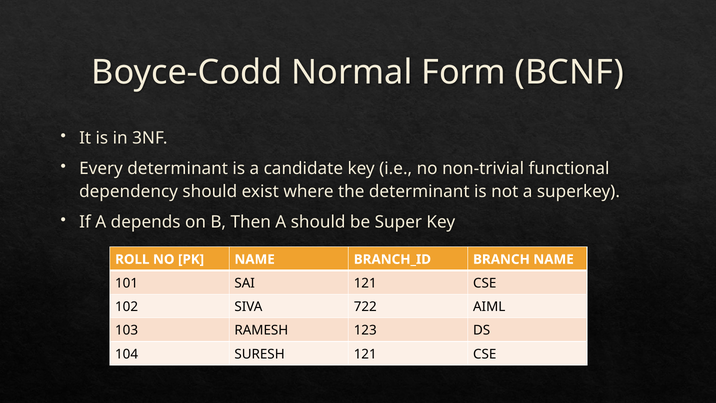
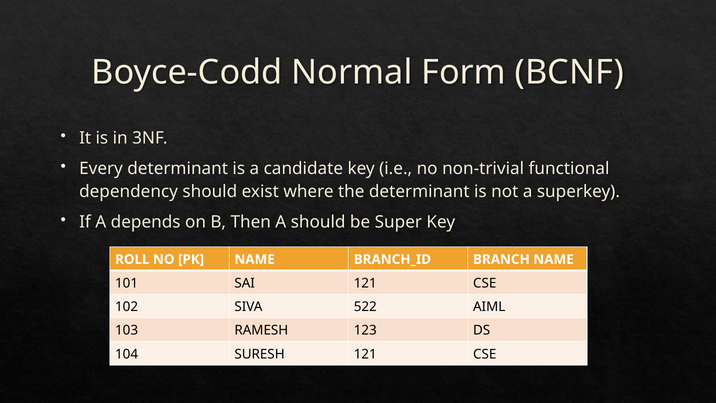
722: 722 -> 522 (365, 307)
